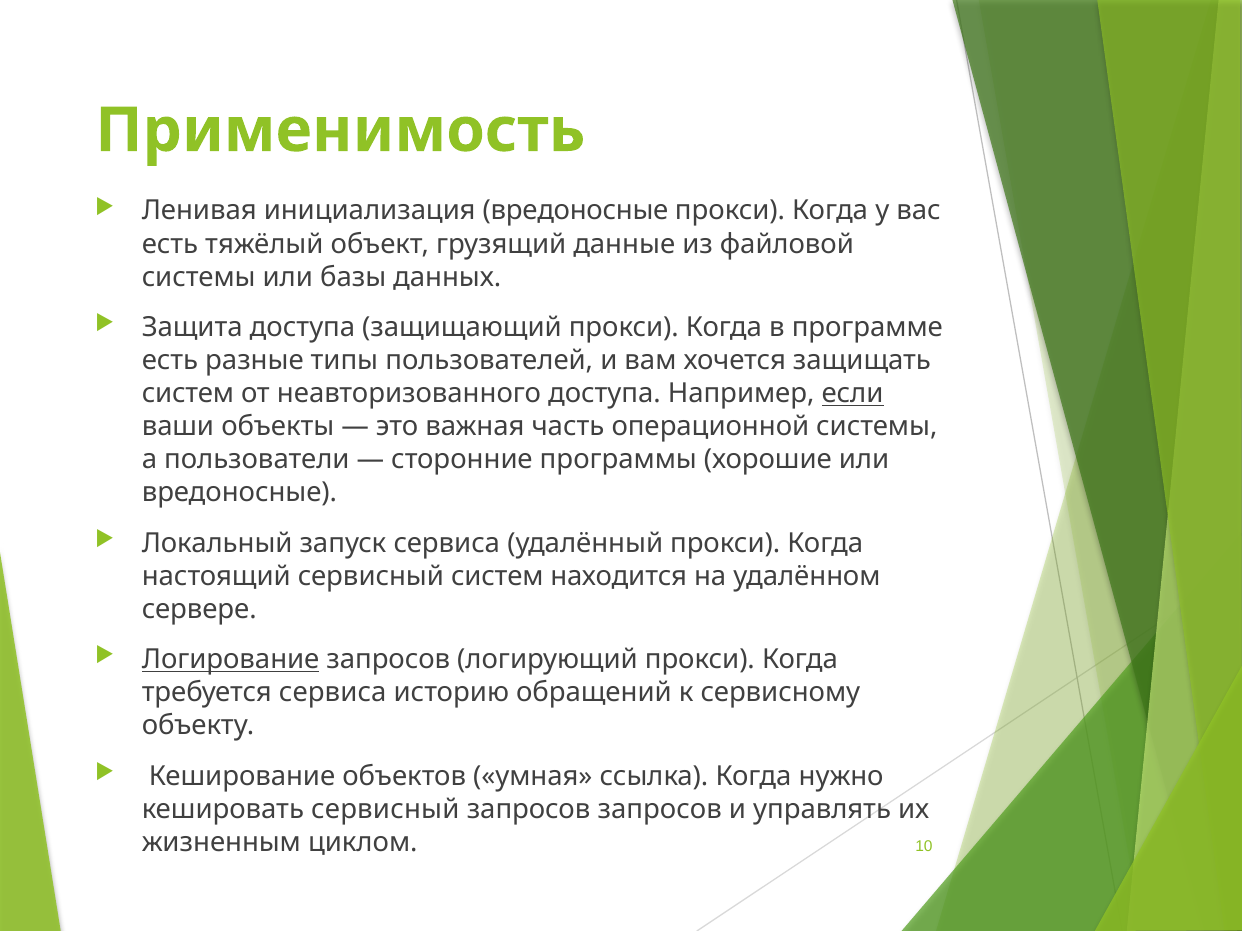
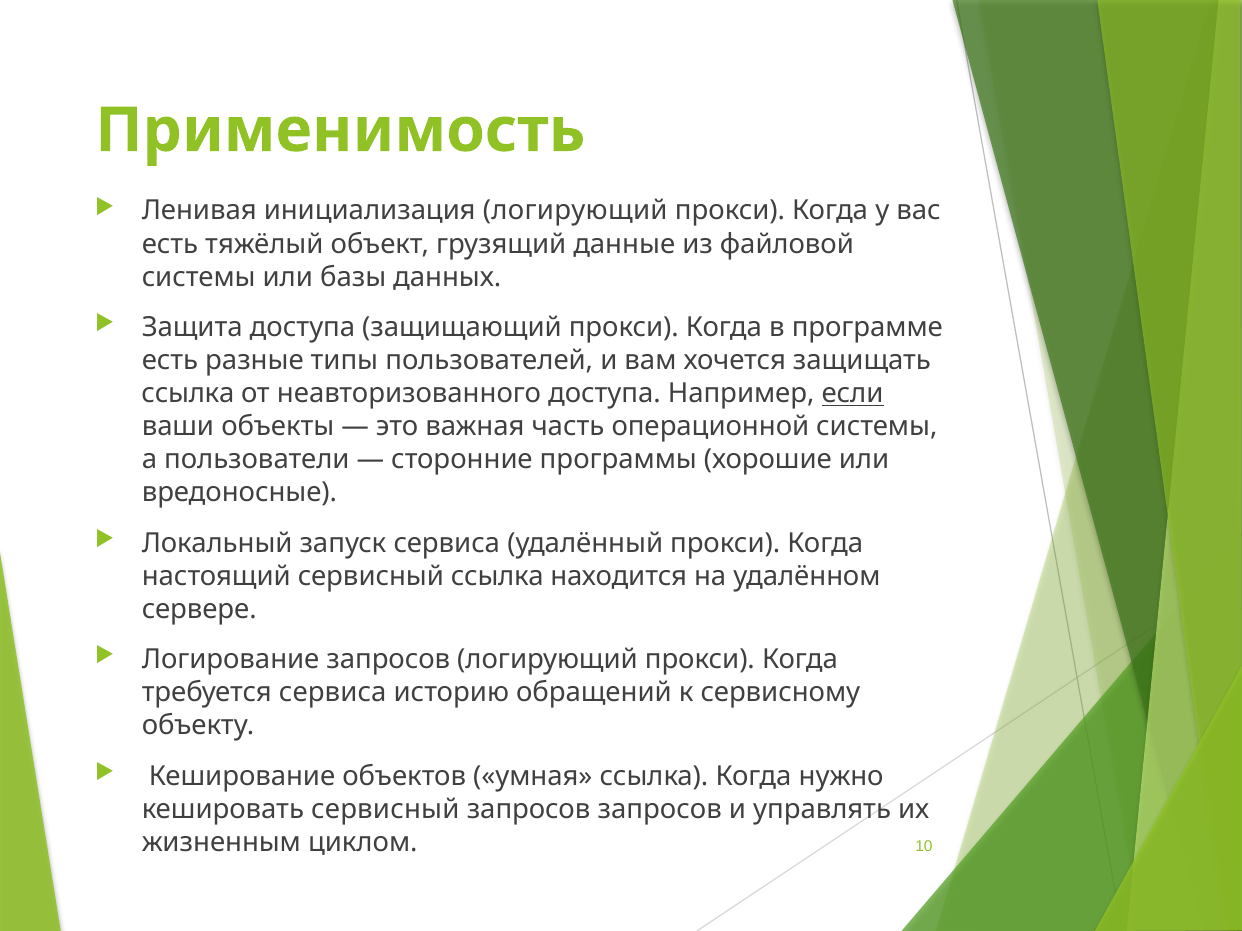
инициализация вредоносные: вредоносные -> логирующий (575, 211)
систем: систем -> ссылка (188, 394)
сервисный систем: систем -> ссылка (497, 577)
Логирование underline: present -> none (231, 660)
